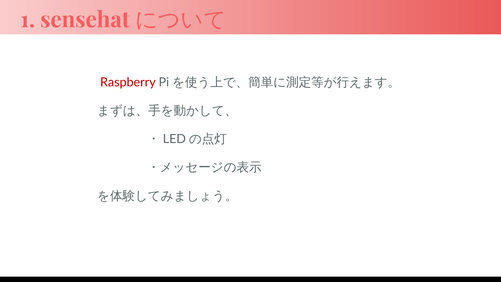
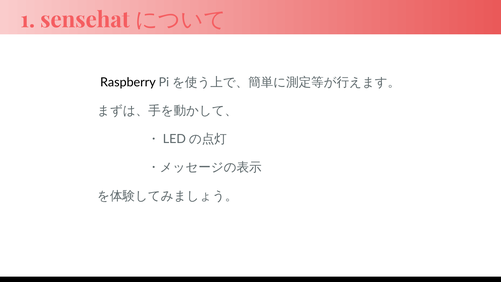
Raspberry colour: red -> black (128, 82)
